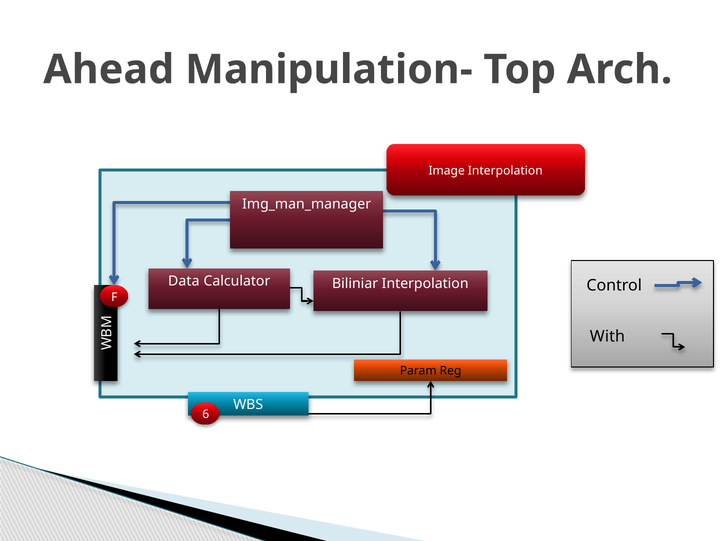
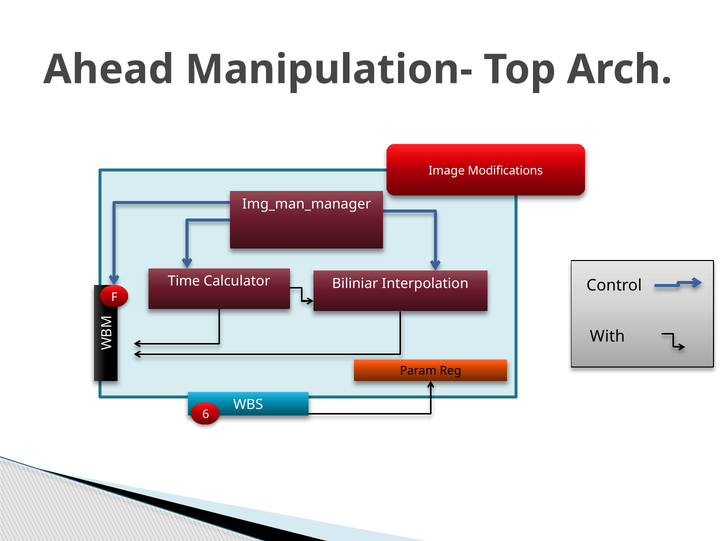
Image Interpolation: Interpolation -> Modifications (505, 171)
Data: Data -> Time (184, 282)
